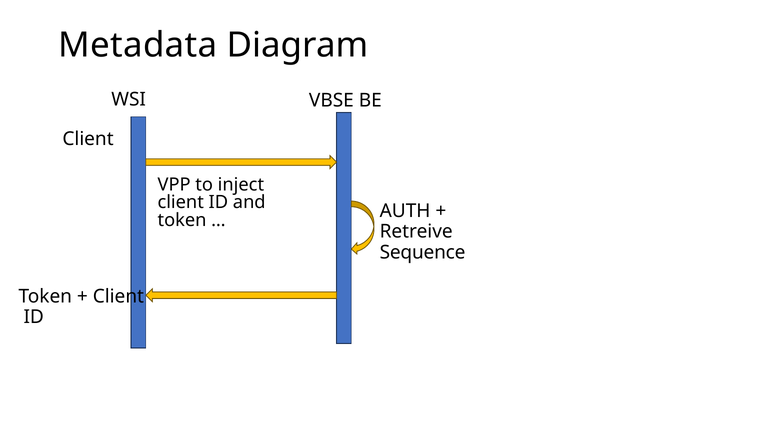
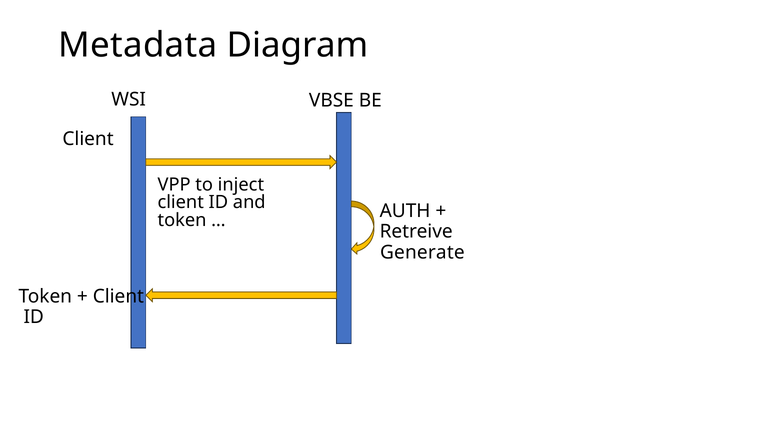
Sequence: Sequence -> Generate (422, 252)
